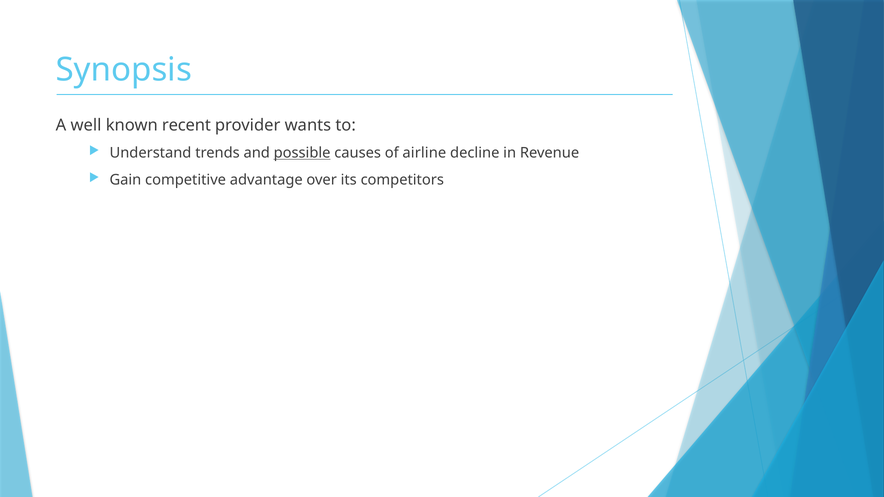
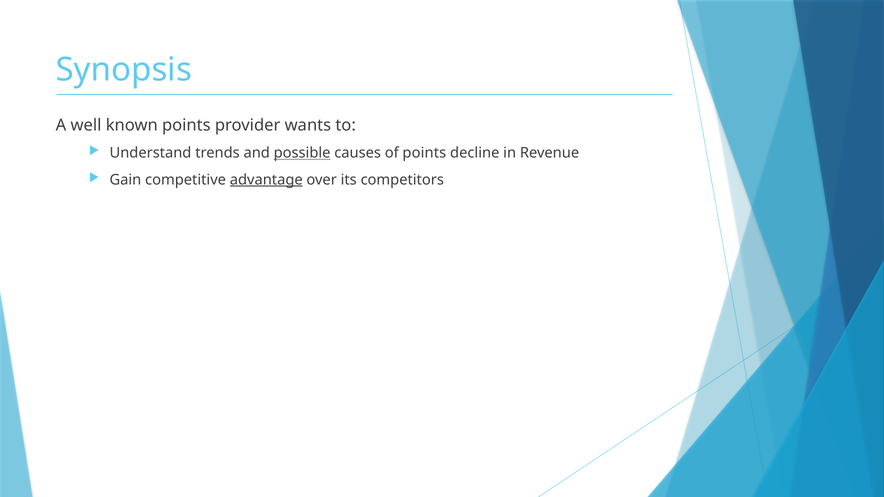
known recent: recent -> points (186, 125)
of airline: airline -> points (424, 153)
advantage underline: none -> present (266, 180)
